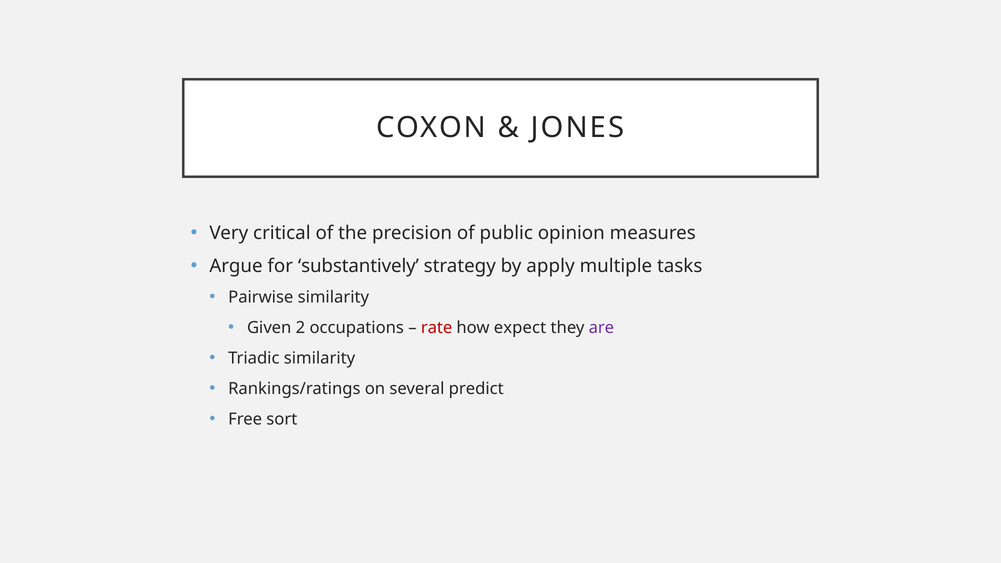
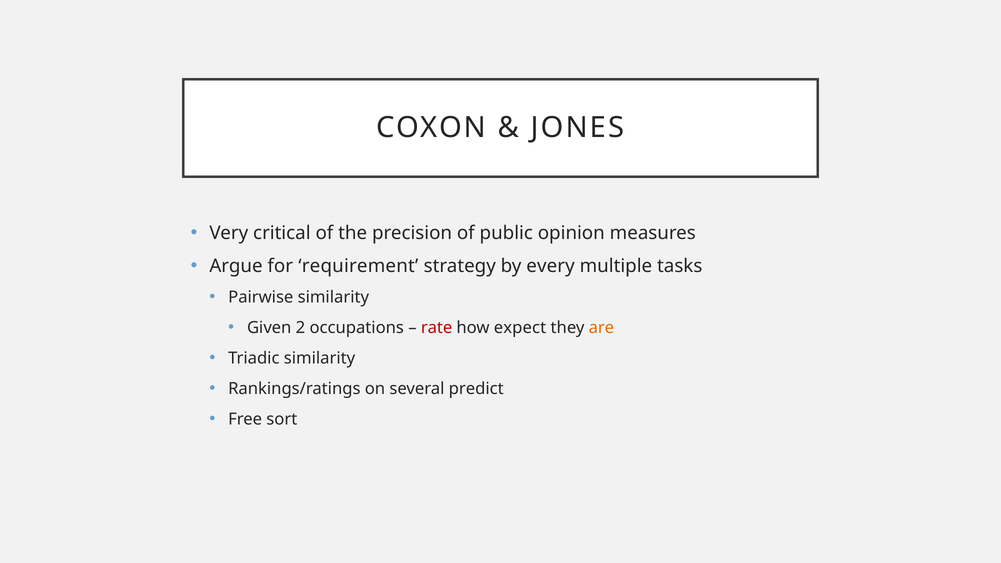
substantively: substantively -> requirement (358, 266)
apply: apply -> every (551, 266)
are colour: purple -> orange (601, 328)
